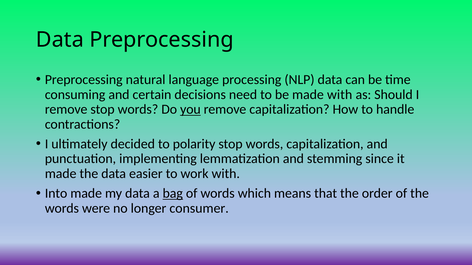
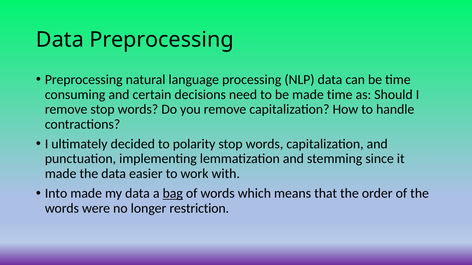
made with: with -> time (340, 95)
you underline: present -> none (190, 110)
consumer: consumer -> restriction (199, 209)
